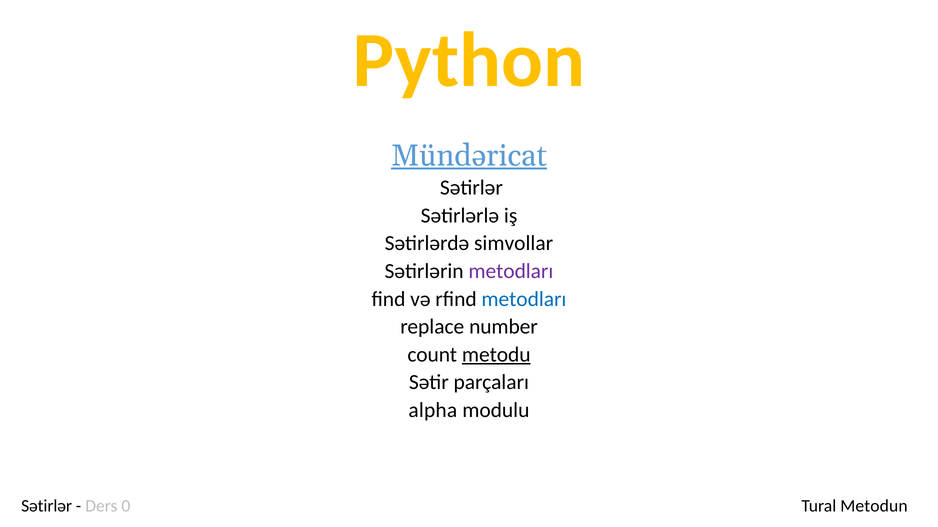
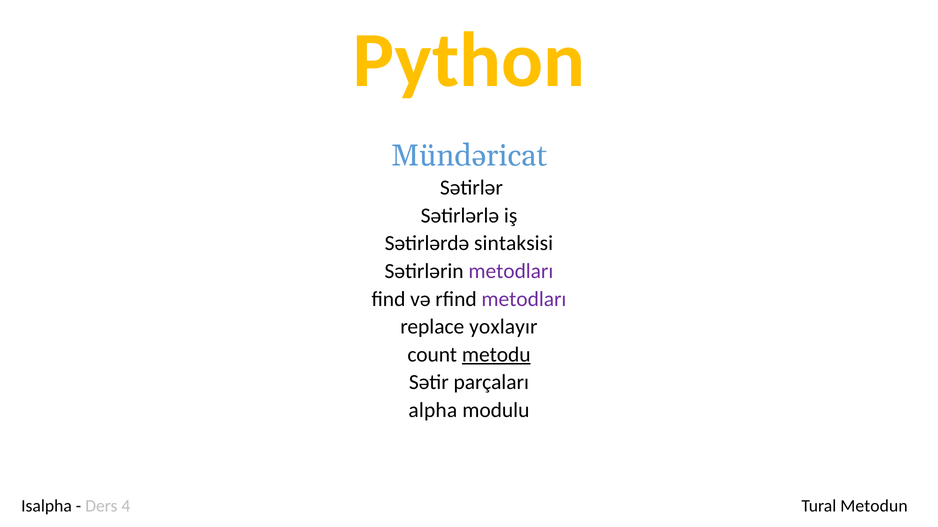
Mündəricat underline: present -> none (469, 156)
simvollar: simvollar -> sintaksisi (514, 244)
metodları colour: blue -> purple (524, 299)
number: number -> yoxlayır (503, 327)
Sətirlər: Sətirlər -> Isalpha (47, 506)
0: 0 -> 4 (126, 506)
